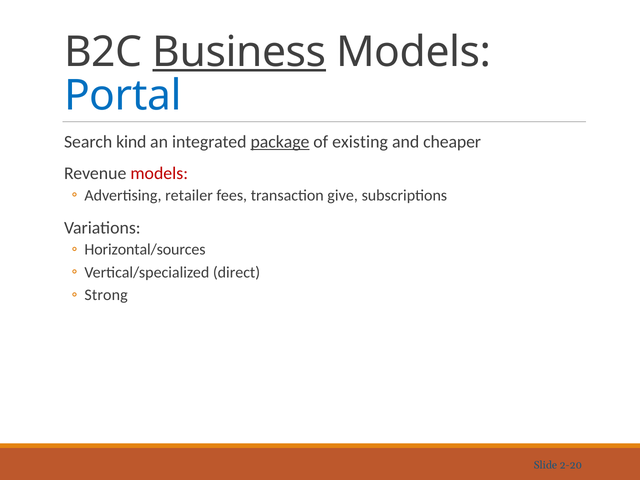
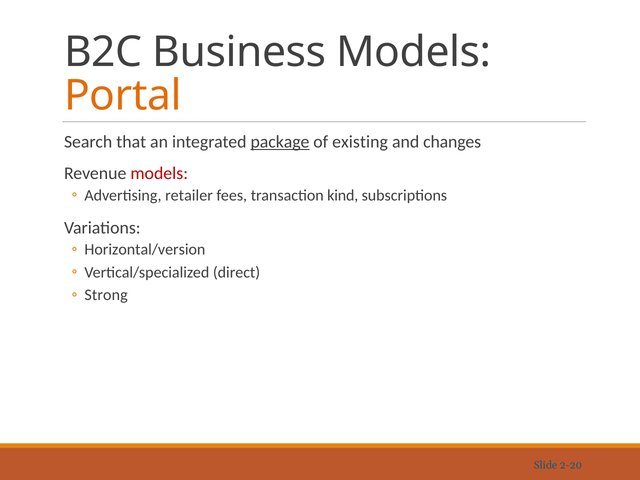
Business underline: present -> none (239, 52)
Portal colour: blue -> orange (123, 96)
kind: kind -> that (131, 142)
cheaper: cheaper -> changes (452, 142)
give: give -> kind (343, 195)
Horizontal/sources: Horizontal/sources -> Horizontal/version (145, 250)
